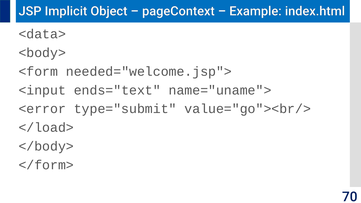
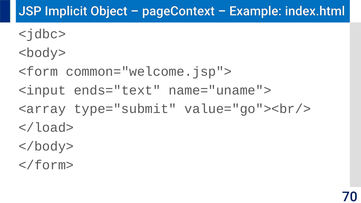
<data>: <data> -> <jdbc> (42, 34)
needed="welcome.jsp">: needed="welcome.jsp"> -> common="welcome.jsp"> (149, 71)
<error: <error -> <array (42, 109)
